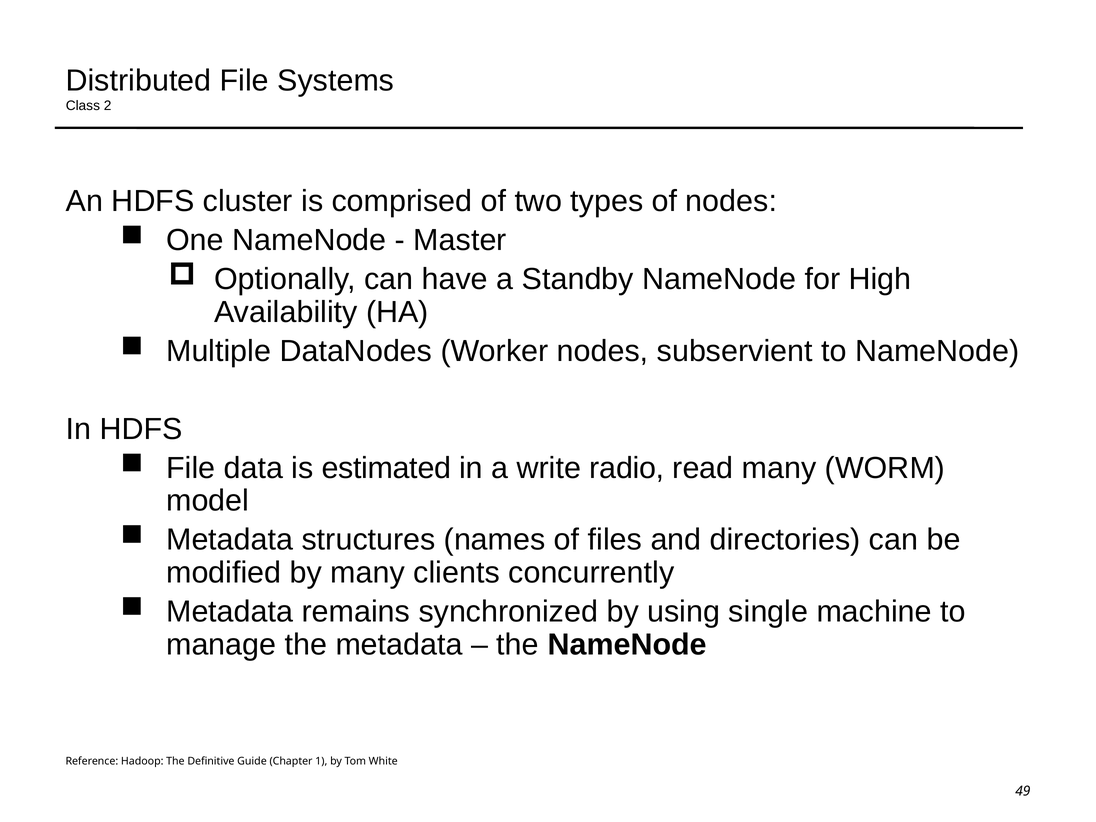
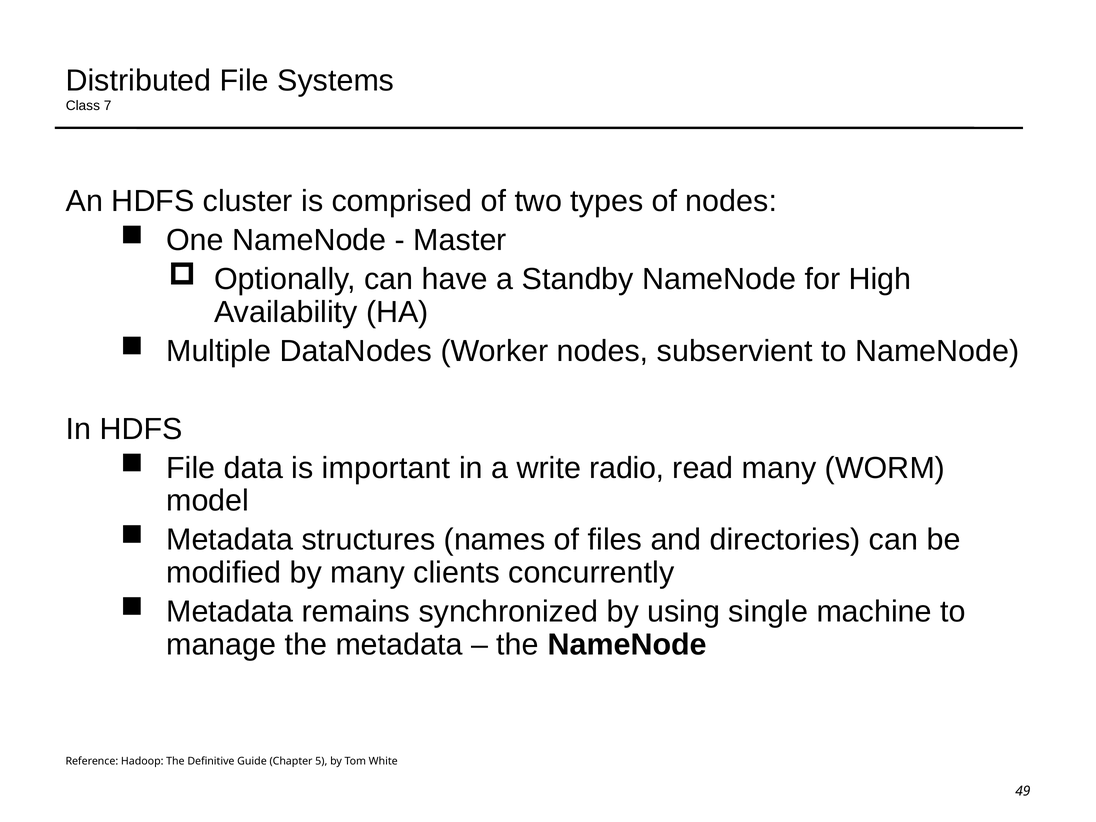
2: 2 -> 7 (108, 106)
estimated: estimated -> important (386, 468)
1: 1 -> 5 (321, 761)
